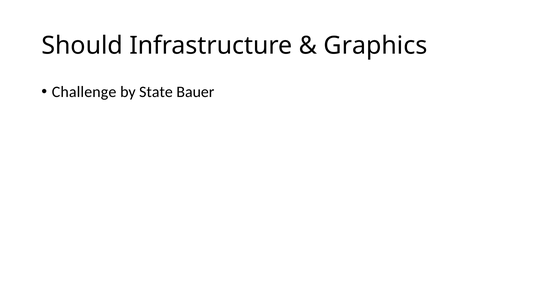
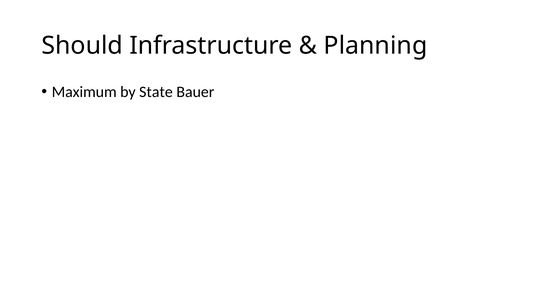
Graphics: Graphics -> Planning (375, 46)
Challenge: Challenge -> Maximum (84, 92)
